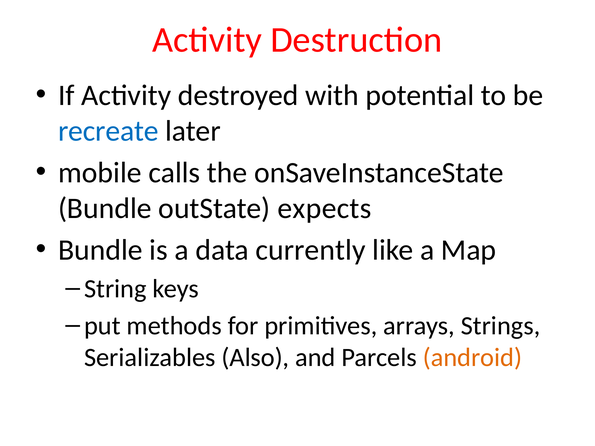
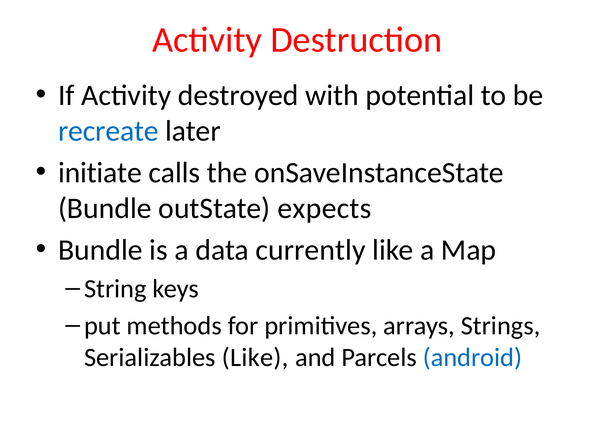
mobile: mobile -> initiate (100, 173)
Serializables Also: Also -> Like (255, 358)
android colour: orange -> blue (472, 358)
